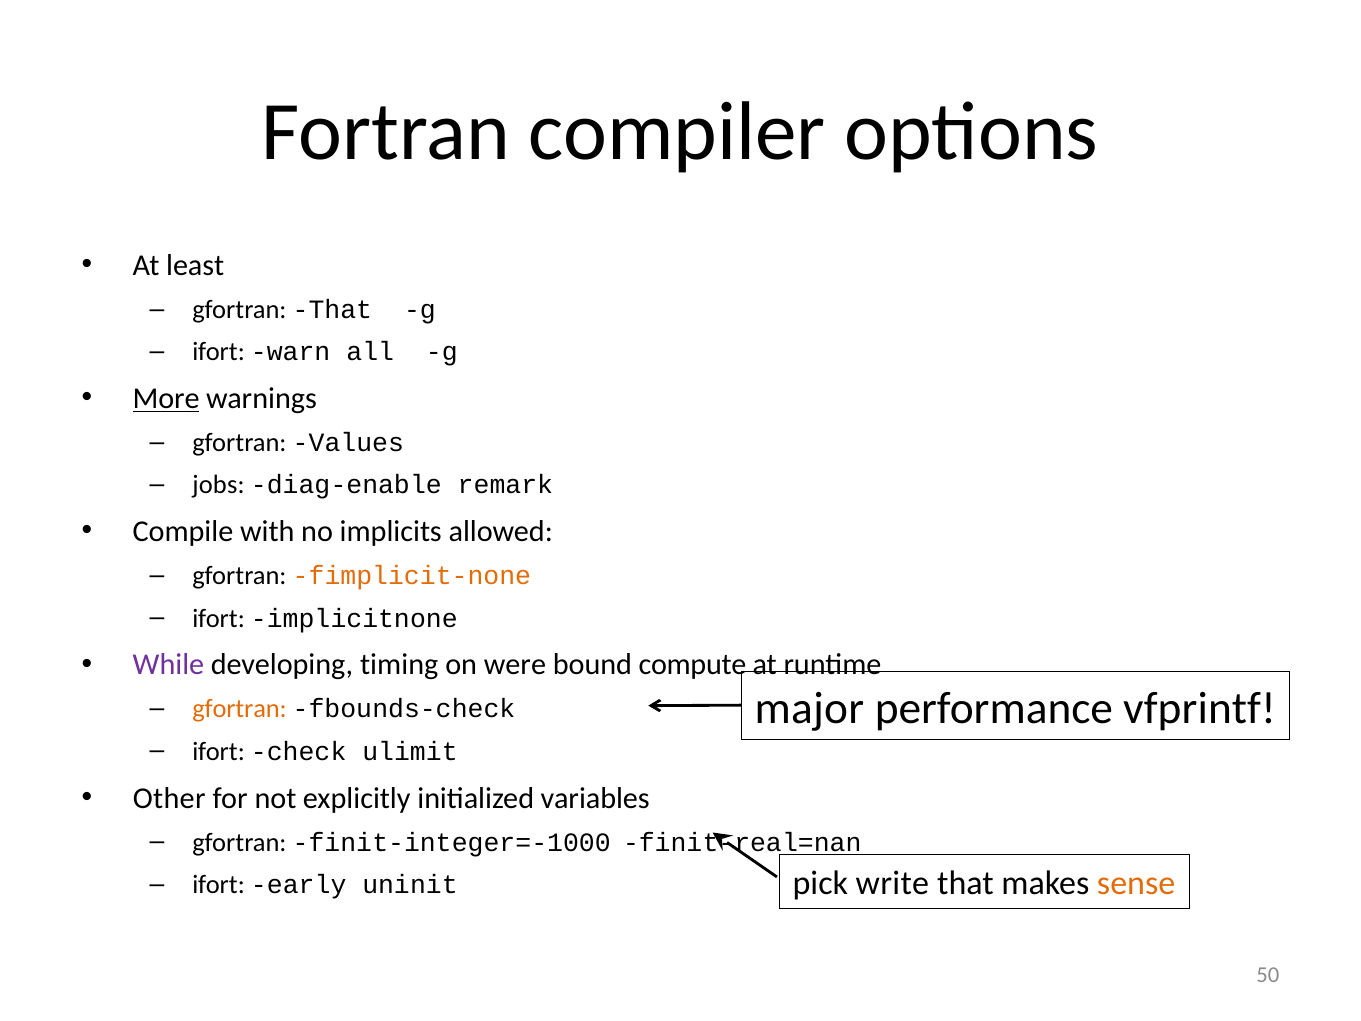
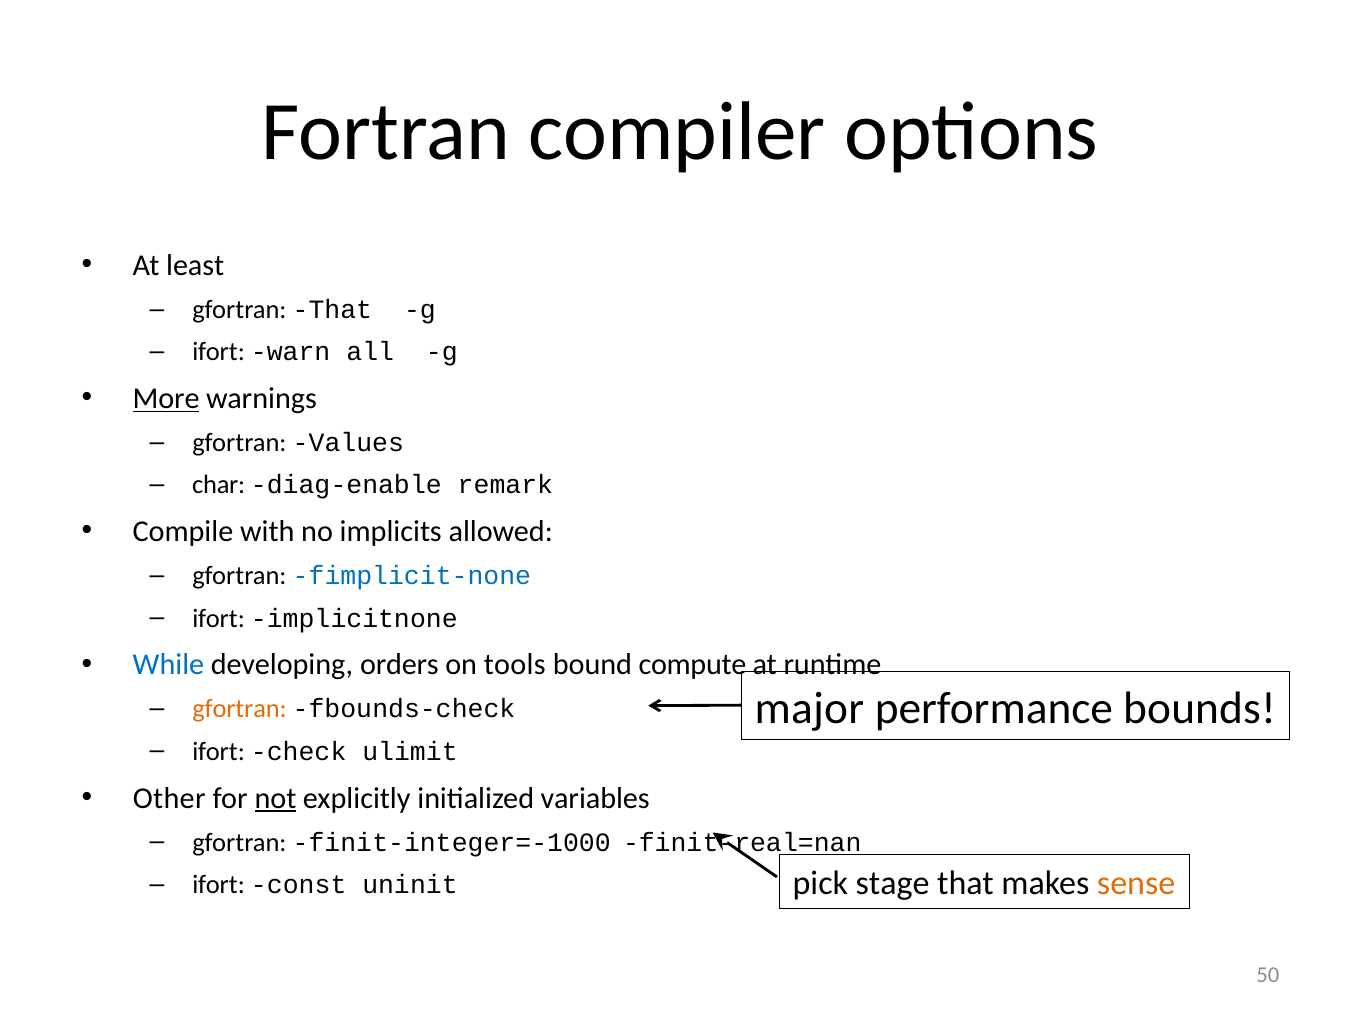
jobs: jobs -> char (219, 485)
fimplicit-none colour: orange -> blue (412, 576)
While colour: purple -> blue (168, 665)
timing: timing -> orders (399, 665)
were: were -> tools (515, 665)
vfprintf: vfprintf -> bounds (1200, 708)
not underline: none -> present (275, 798)
write: write -> stage (893, 883)
early: early -> const (299, 885)
